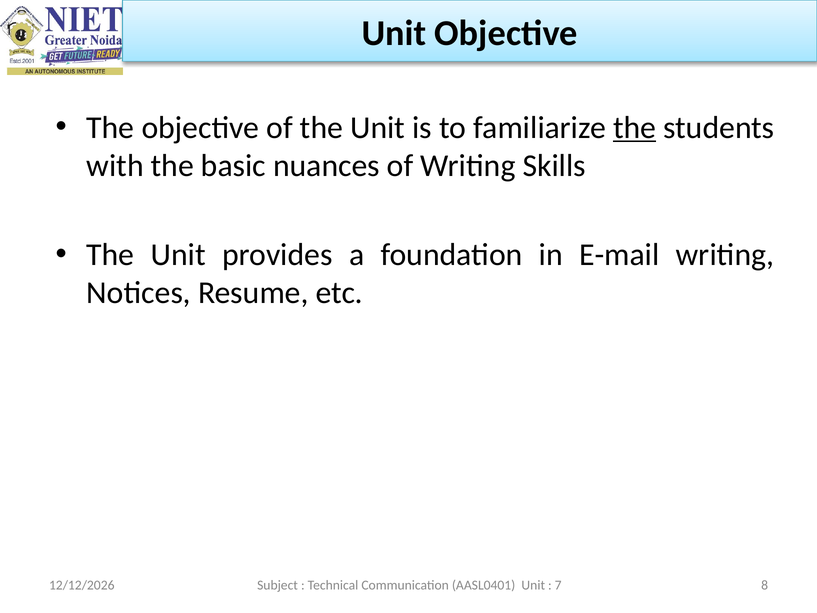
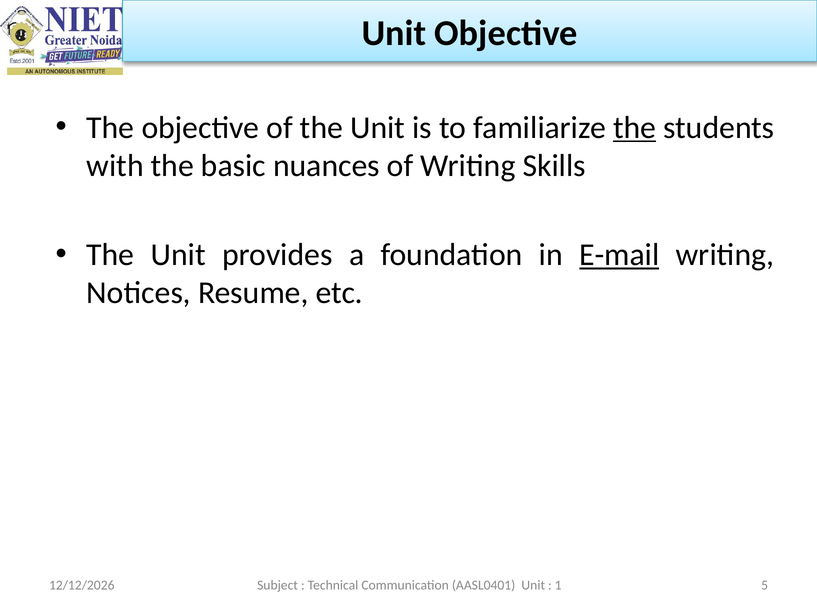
E-mail underline: none -> present (619, 255)
8: 8 -> 5 (765, 585)
7: 7 -> 1 (558, 585)
